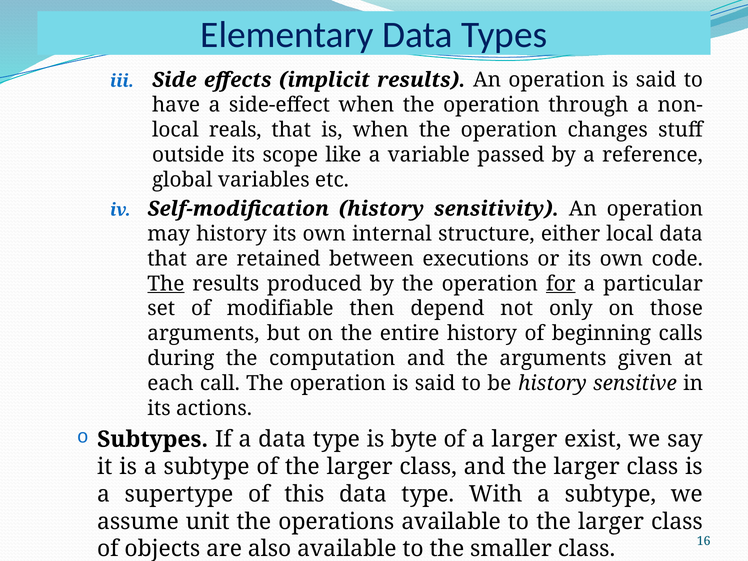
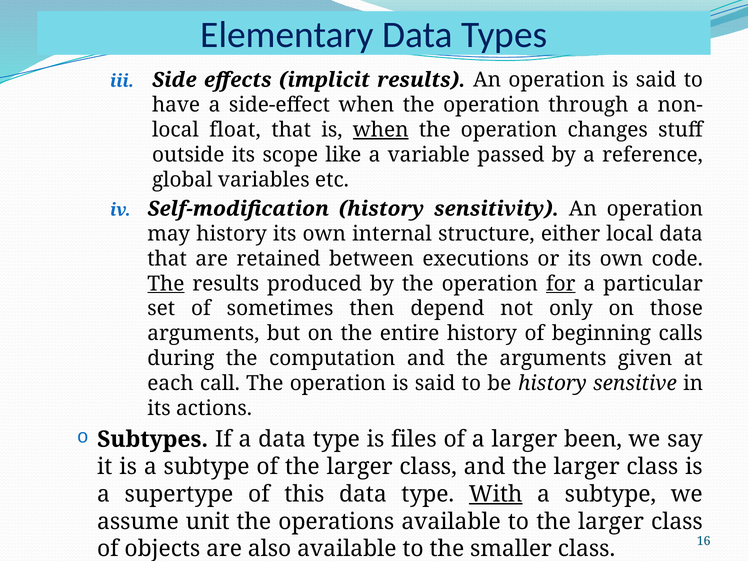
reals: reals -> float (235, 130)
when underline: none -> present (381, 130)
modifiable: modifiable -> sometimes (280, 309)
byte: byte -> files (414, 439)
exist: exist -> been (593, 439)
With underline: none -> present (496, 494)
